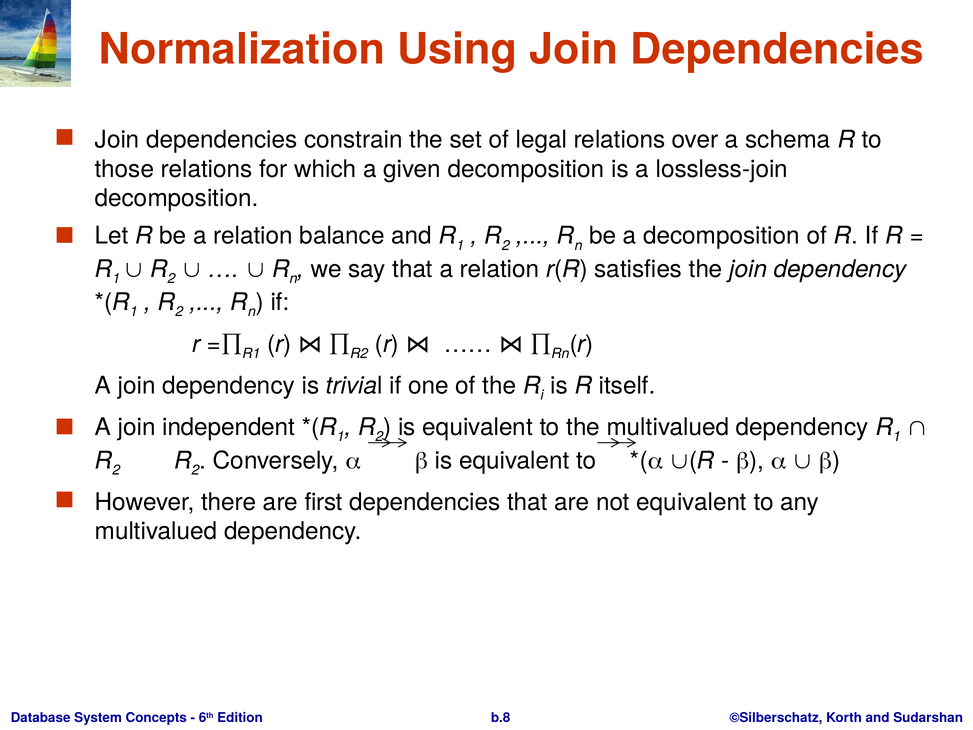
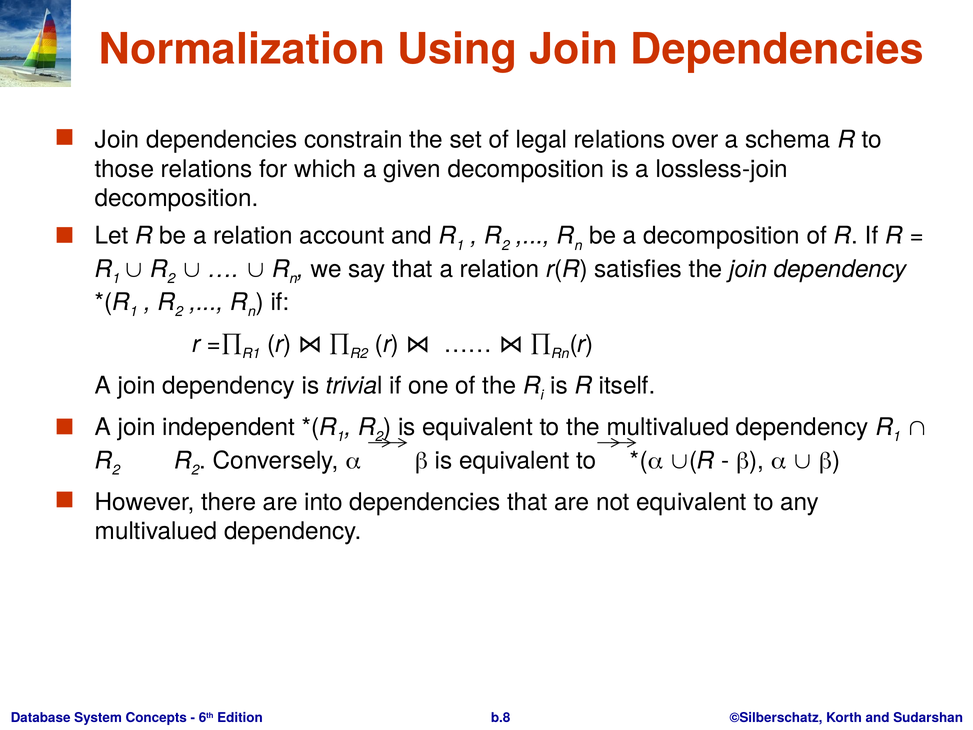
balance: balance -> account (342, 236)
first: first -> into (324, 502)
